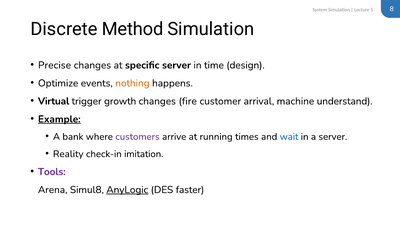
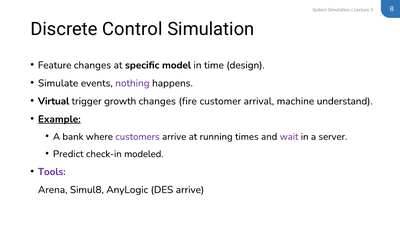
Method: Method -> Control (132, 29)
Precise: Precise -> Feature (55, 65)
specific server: server -> model (177, 65)
Optimize: Optimize -> Simulate (58, 83)
nothing colour: orange -> purple (132, 83)
wait colour: blue -> purple (289, 137)
Reality: Reality -> Predict (68, 154)
imitation: imitation -> modeled (144, 154)
AnyLogic underline: present -> none (127, 190)
DES faster: faster -> arrive (190, 190)
